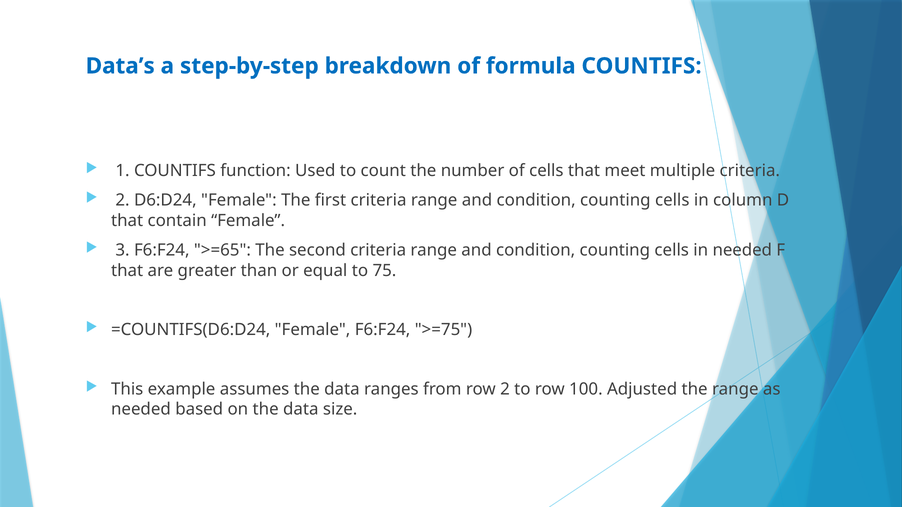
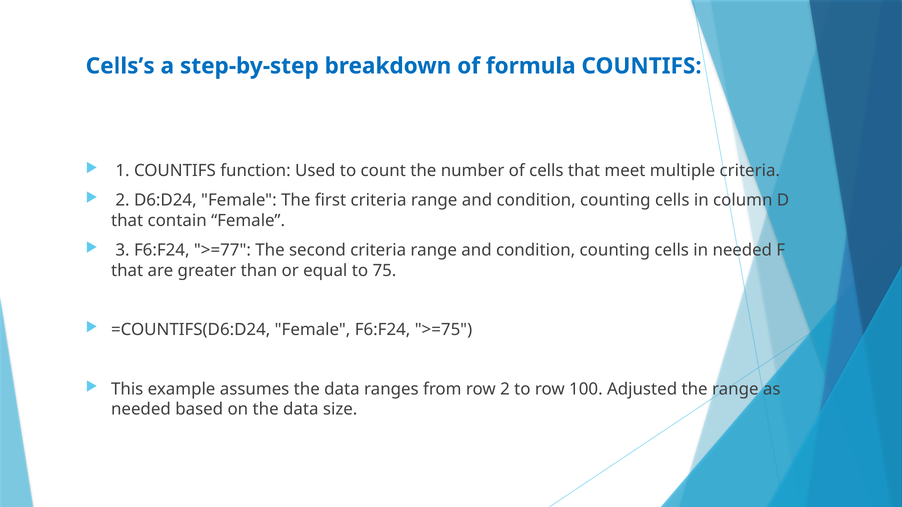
Data’s: Data’s -> Cells’s (120, 66)
>=65: >=65 -> >=77 (222, 250)
